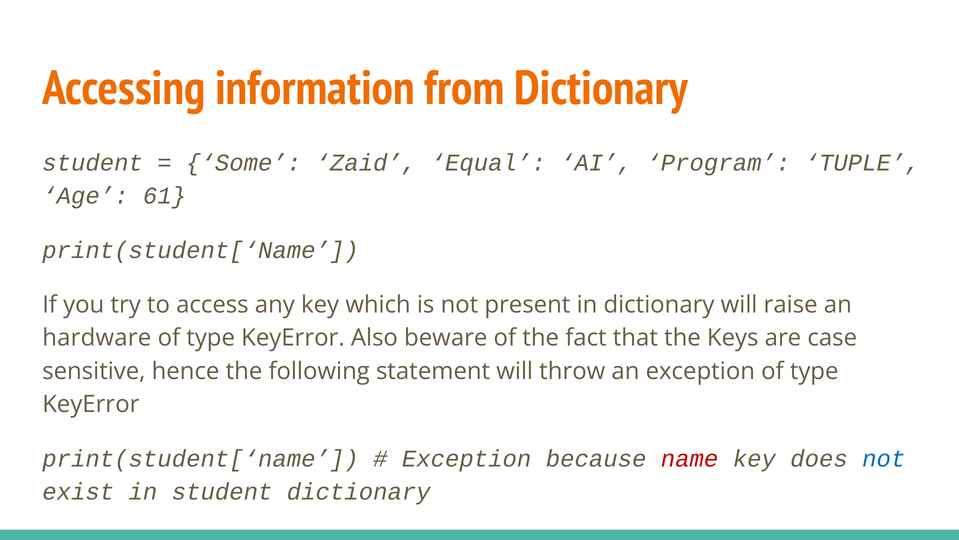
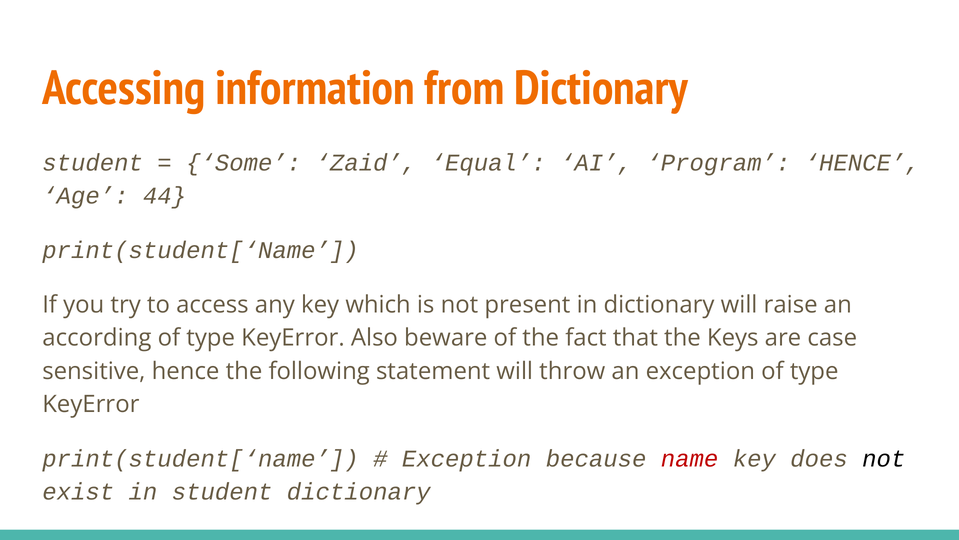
Program TUPLE: TUPLE -> HENCE (862, 163)
61: 61 -> 44 (165, 196)
hardware: hardware -> according (97, 338)
not colour: blue -> black (884, 458)
